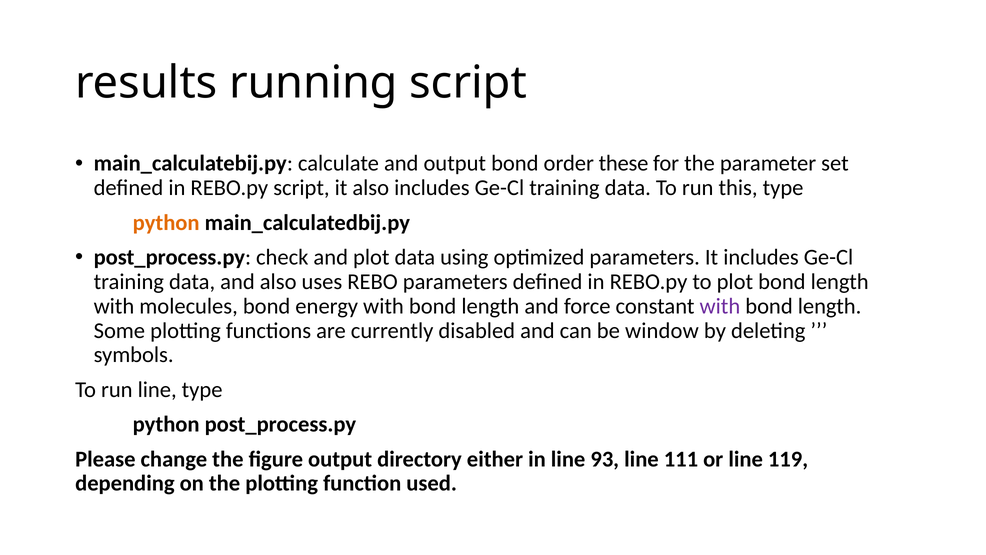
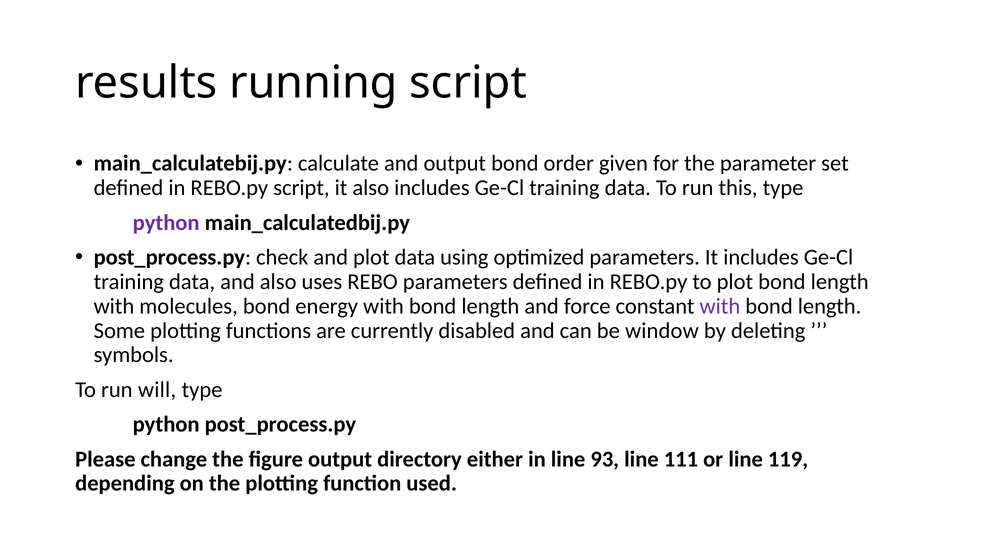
these: these -> given (623, 163)
python colour: orange -> purple (166, 222)
run line: line -> will (157, 389)
